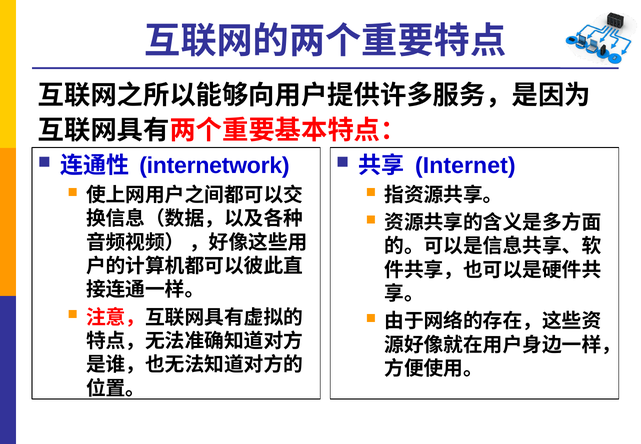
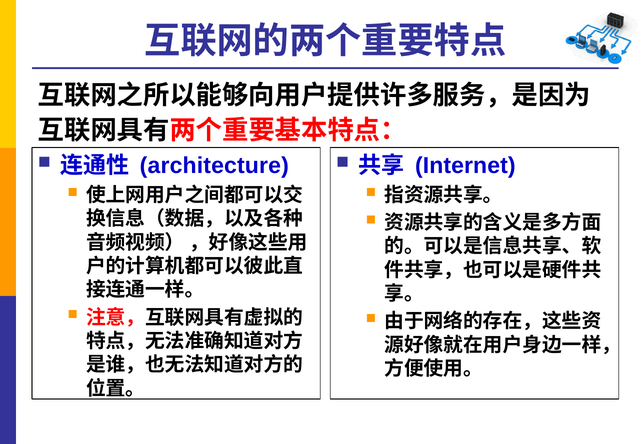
internetwork: internetwork -> architecture (214, 166)
